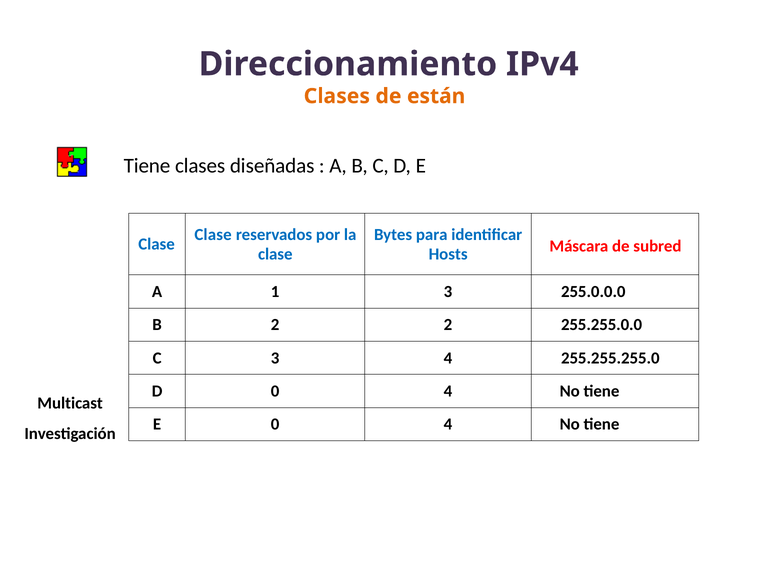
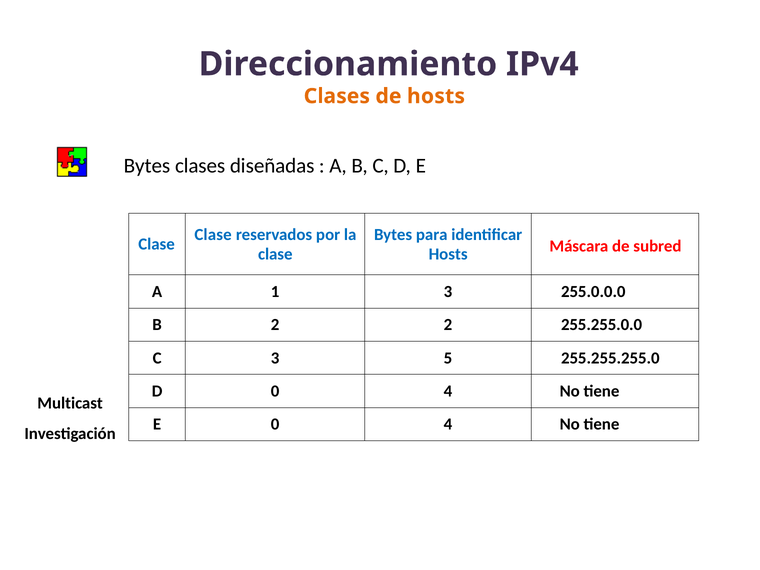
de están: están -> hosts (436, 96)
Tiene: Tiene -> Bytes (147, 166)
3 4: 4 -> 5 (448, 358)
